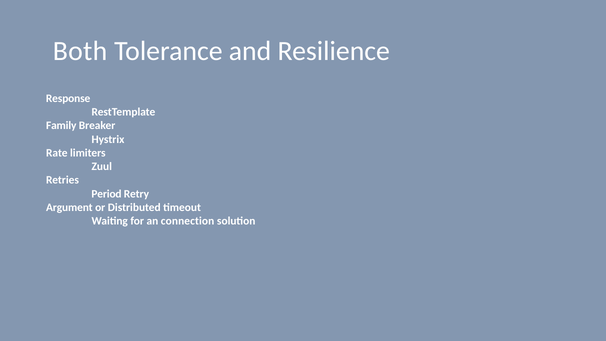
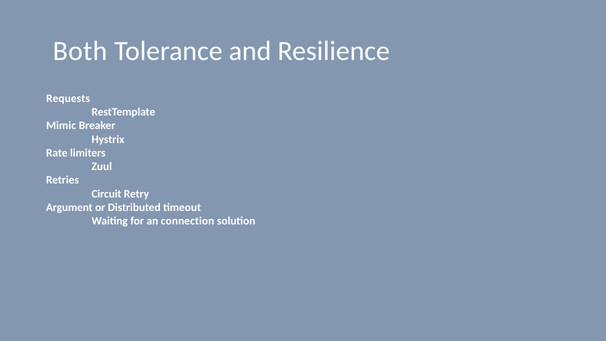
Response: Response -> Requests (68, 98)
Family: Family -> Mimic (61, 126)
Period: Period -> Circuit (106, 194)
